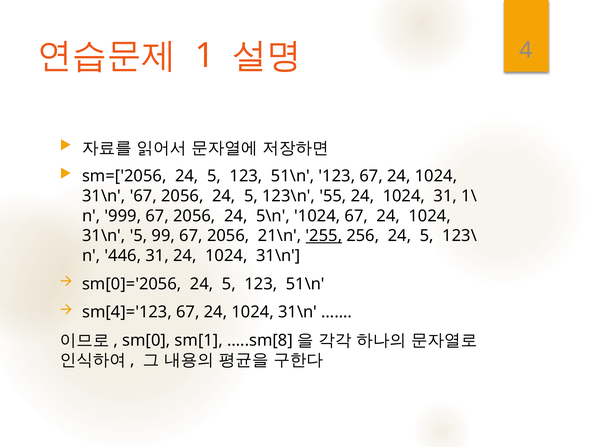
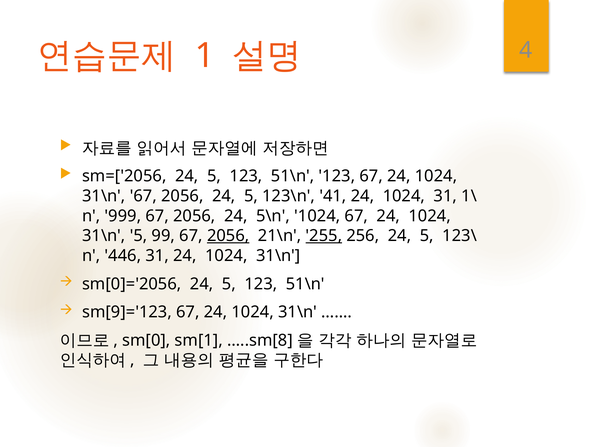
55: 55 -> 41 (333, 196)
2056 underline: none -> present (228, 235)
sm[4]='123: sm[4]='123 -> sm[9]='123 (127, 312)
